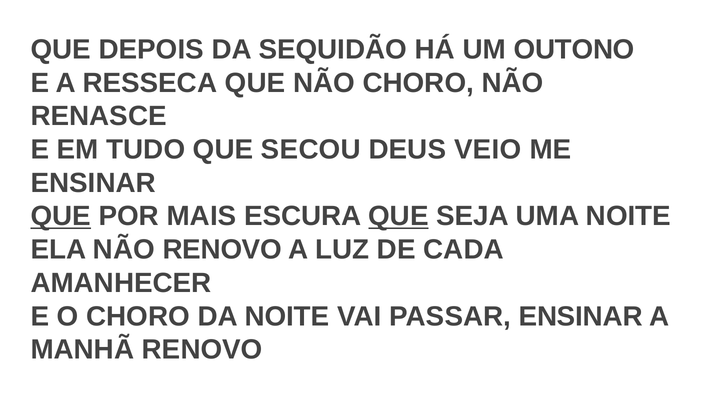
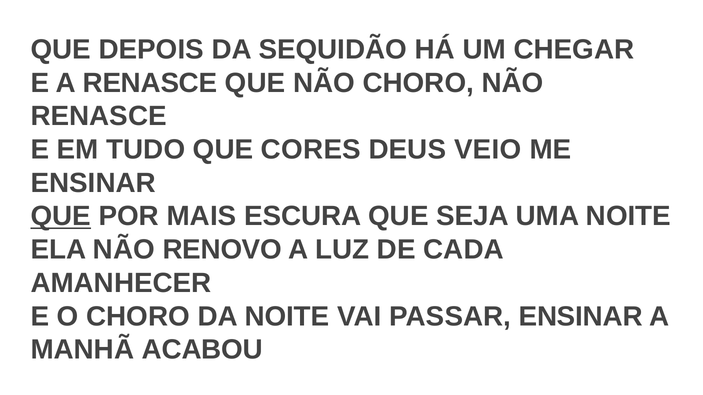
OUTONO: OUTONO -> CHEGAR (574, 50)
A RESSECA: RESSECA -> RENASCE (150, 83)
SECOU: SECOU -> CORES (311, 150)
QUE underline: present -> none (398, 217)
MANHÃ RENOVO: RENOVO -> ACABOU (202, 350)
